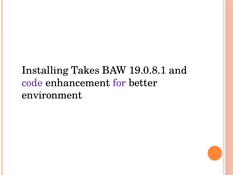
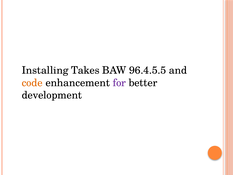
19.0.8.1: 19.0.8.1 -> 96.4.5.5 (148, 70)
code colour: purple -> orange (32, 83)
environment: environment -> development (52, 95)
